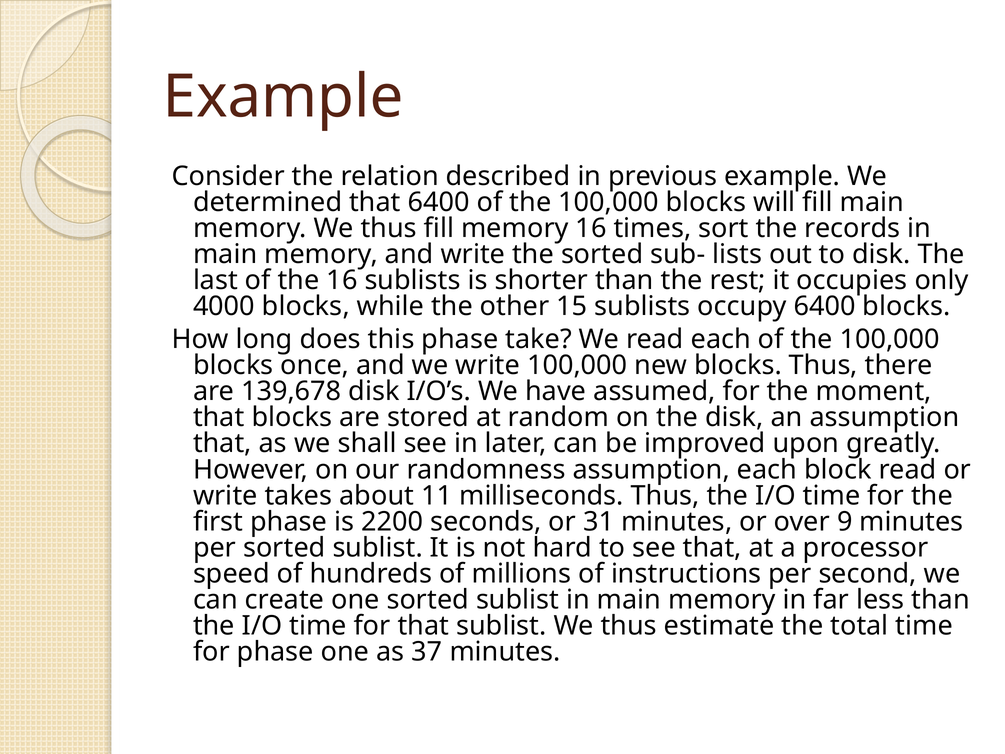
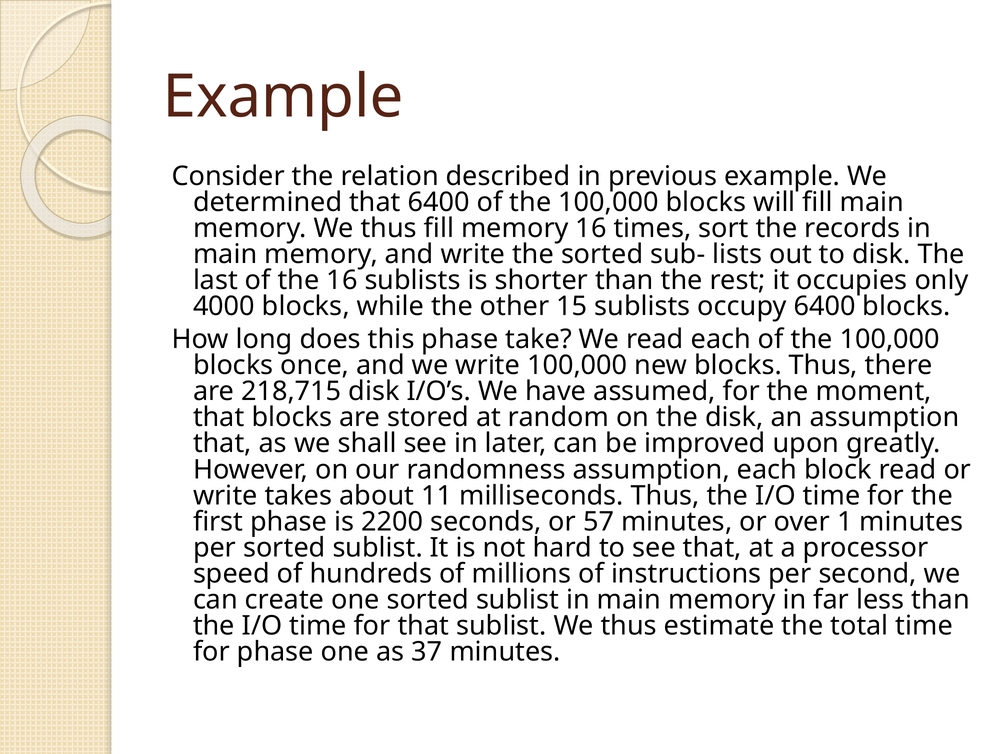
139,678: 139,678 -> 218,715 (291, 391)
31: 31 -> 57 (599, 522)
9: 9 -> 1 (845, 522)
